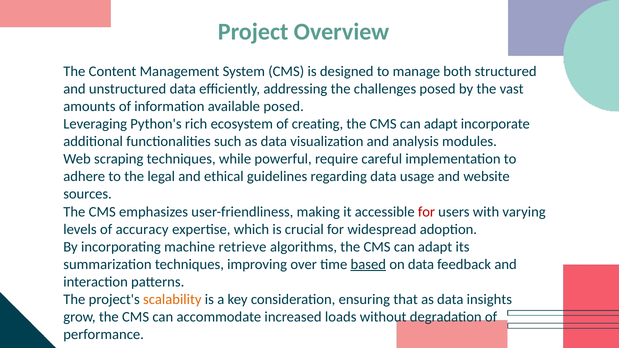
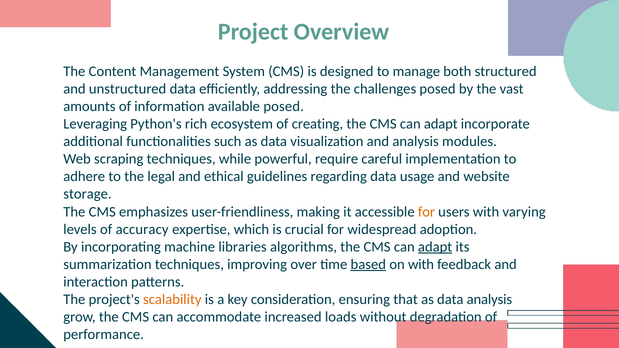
sources: sources -> storage (87, 194)
for colour: red -> orange (427, 212)
retrieve: retrieve -> libraries (243, 247)
adapt underline: none -> present (435, 247)
on data: data -> with (421, 264)
data insights: insights -> analysis (489, 300)
